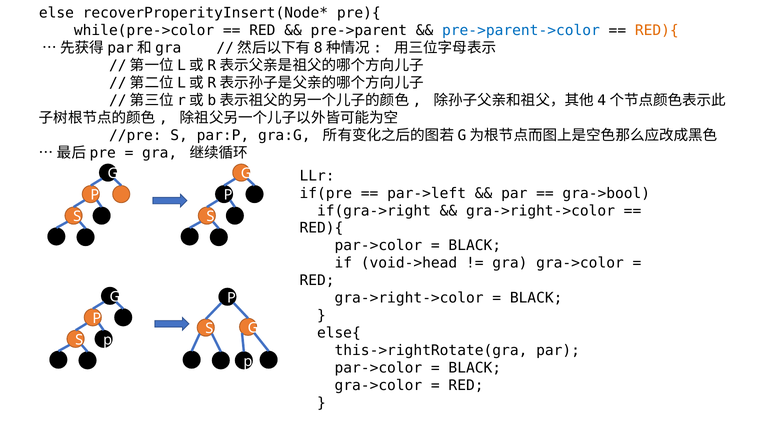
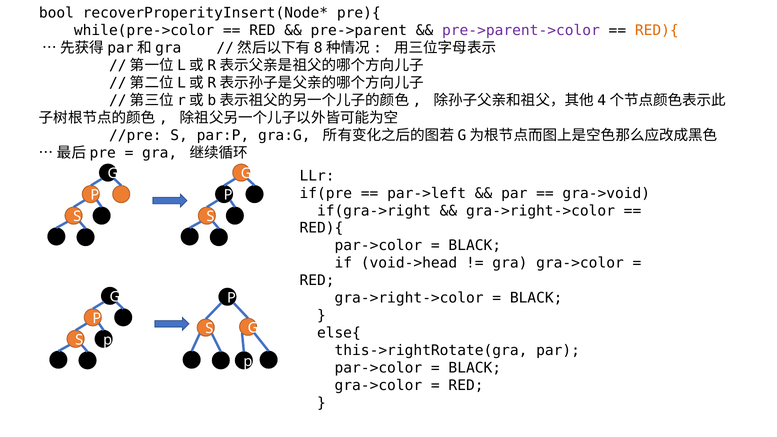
else: else -> bool (56, 13)
pre->parent->color colour: blue -> purple (521, 31)
gra->bool: gra->bool -> gra->void (606, 193)
